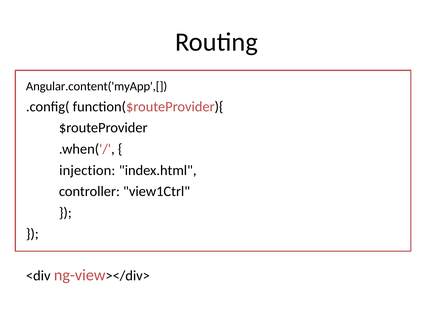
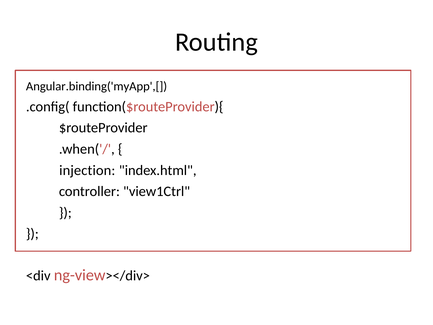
Angular.content('myApp',[: Angular.content('myApp',[ -> Angular.binding('myApp',[ (97, 86)
